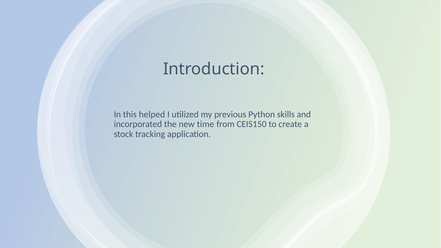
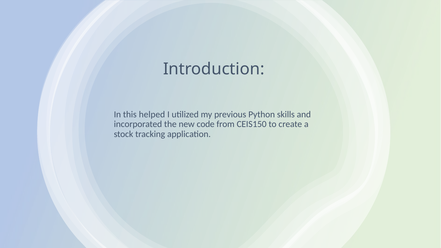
time: time -> code (206, 124)
